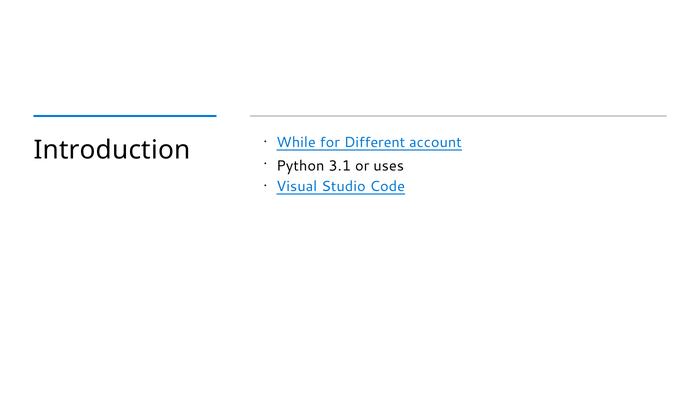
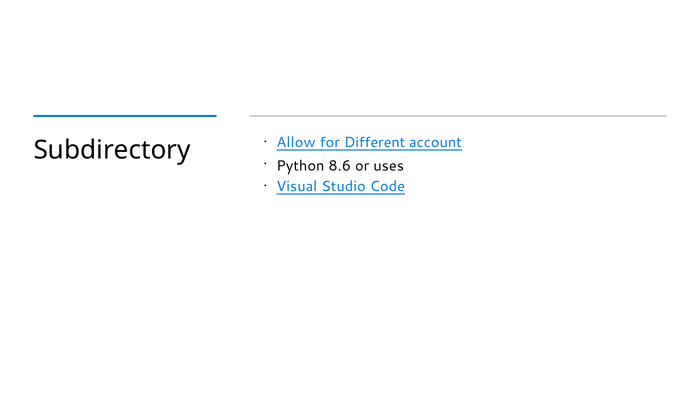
Introduction: Introduction -> Subdirectory (112, 150)
While: While -> Allow (296, 142)
3.1: 3.1 -> 8.6 (340, 166)
